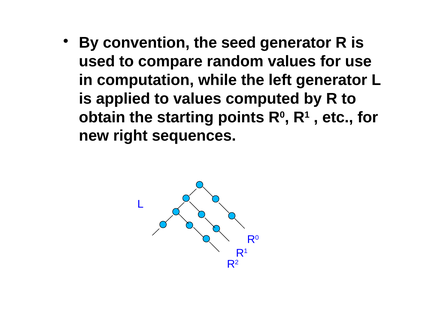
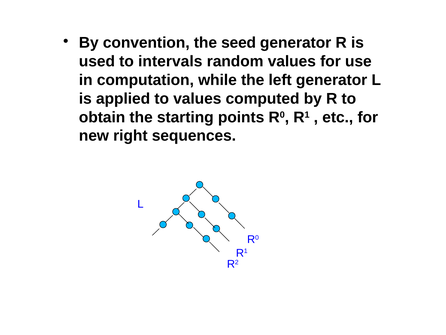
compare: compare -> intervals (170, 61)
